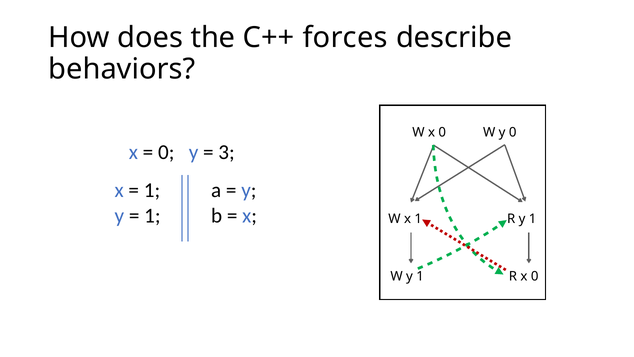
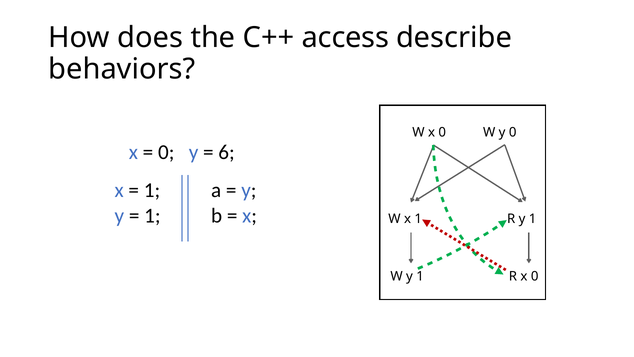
forces: forces -> access (345, 38)
3: 3 -> 6 (227, 152)
